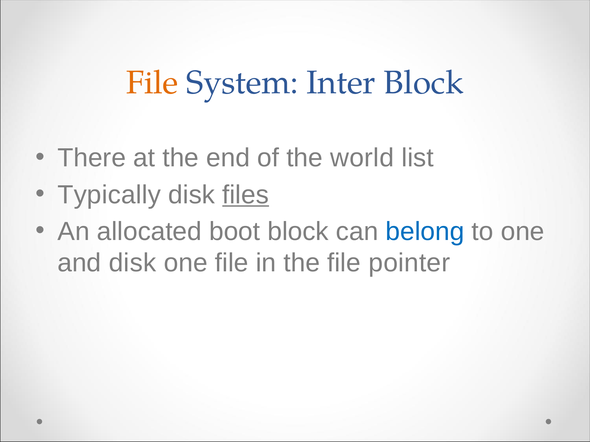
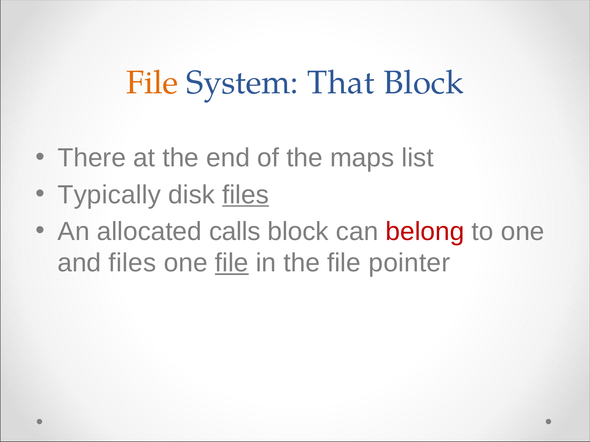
Inter: Inter -> That (341, 83)
world: world -> maps (362, 158)
boot: boot -> calls (235, 232)
belong colour: blue -> red (425, 232)
and disk: disk -> files (132, 263)
file underline: none -> present (232, 263)
